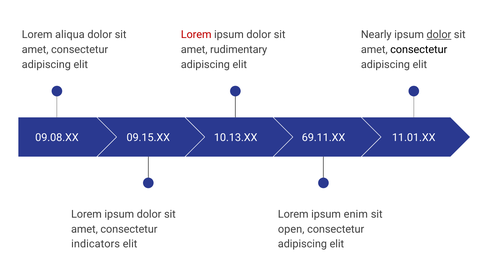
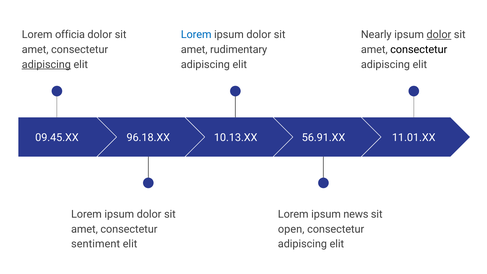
aliqua: aliqua -> officia (70, 35)
Lorem colour: red -> blue (196, 35)
adipiscing underline: none -> present (46, 64)
09.08.XX: 09.08.XX -> 09.45.XX (57, 138)
09.15.XX: 09.15.XX -> 96.18.XX (148, 138)
69.11.XX: 69.11.XX -> 56.91.XX (323, 138)
enim: enim -> news (356, 214)
indicators: indicators -> sentiment (96, 244)
